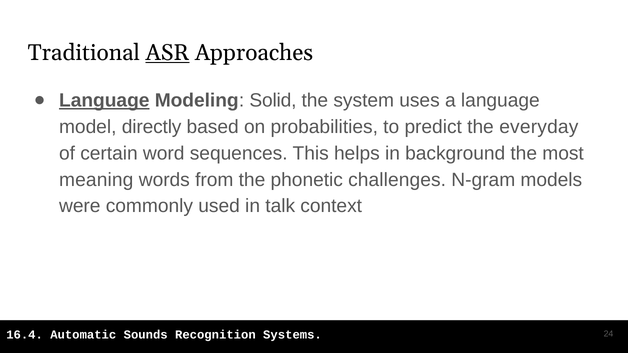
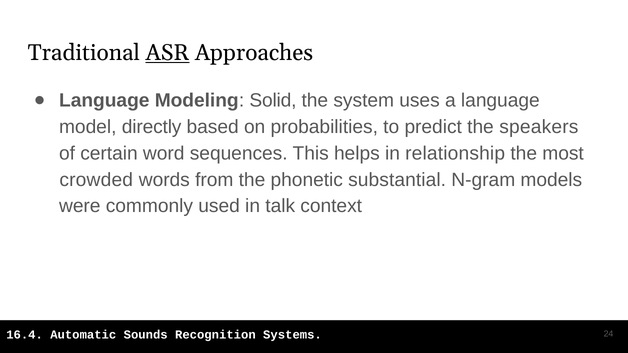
Language underline: present -> none (104, 101)
everyday: everyday -> speakers (539, 127)
background: background -> relationship (455, 153)
meaning: meaning -> crowded (96, 180)
challenges: challenges -> substantial (397, 180)
